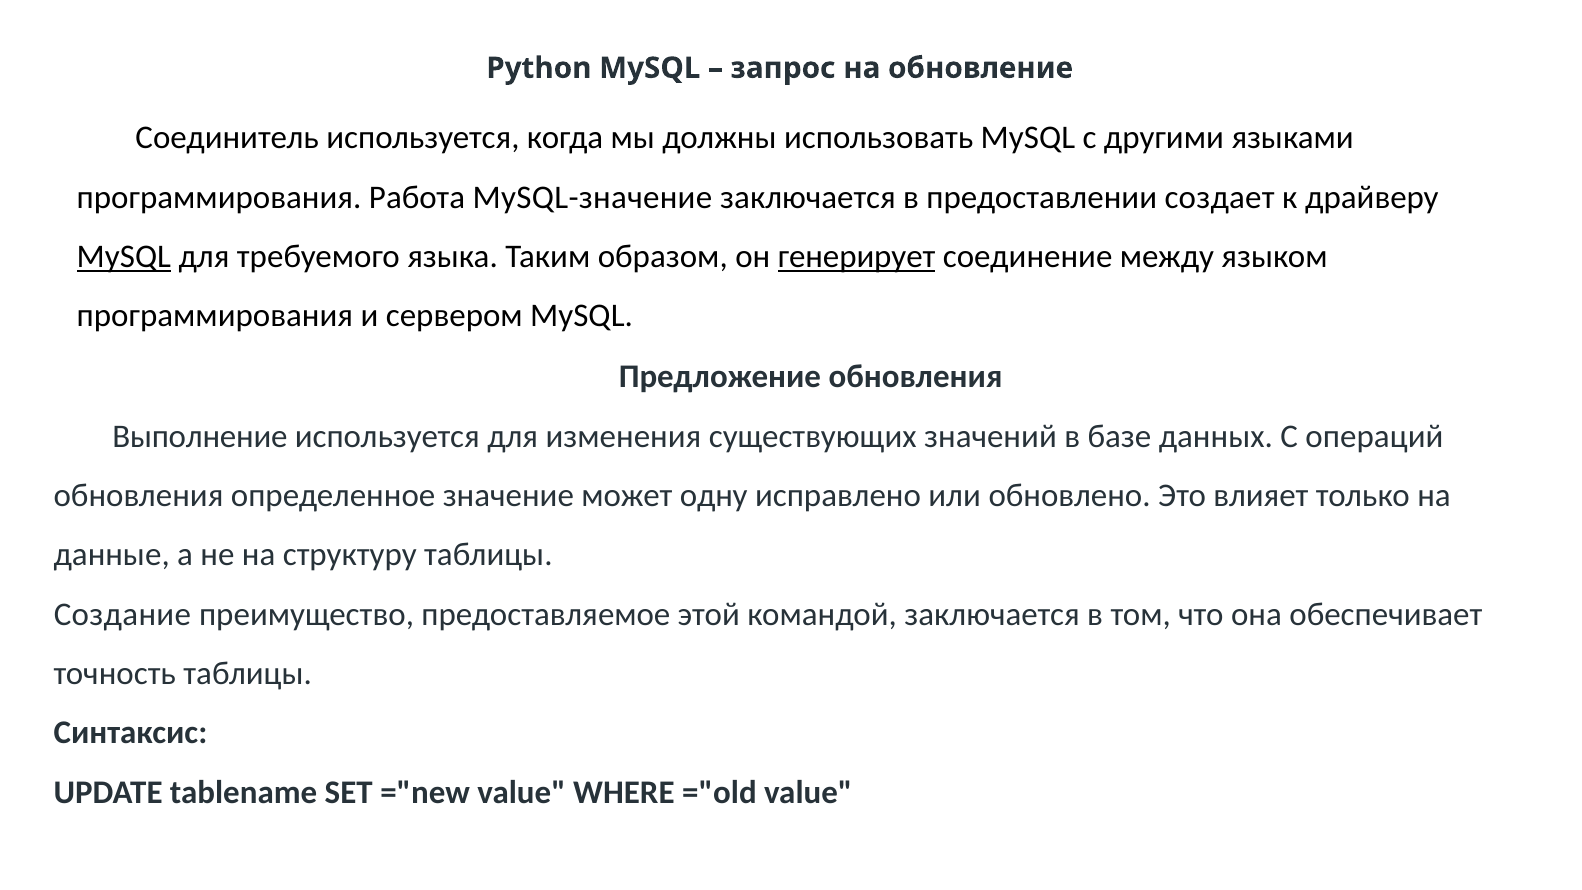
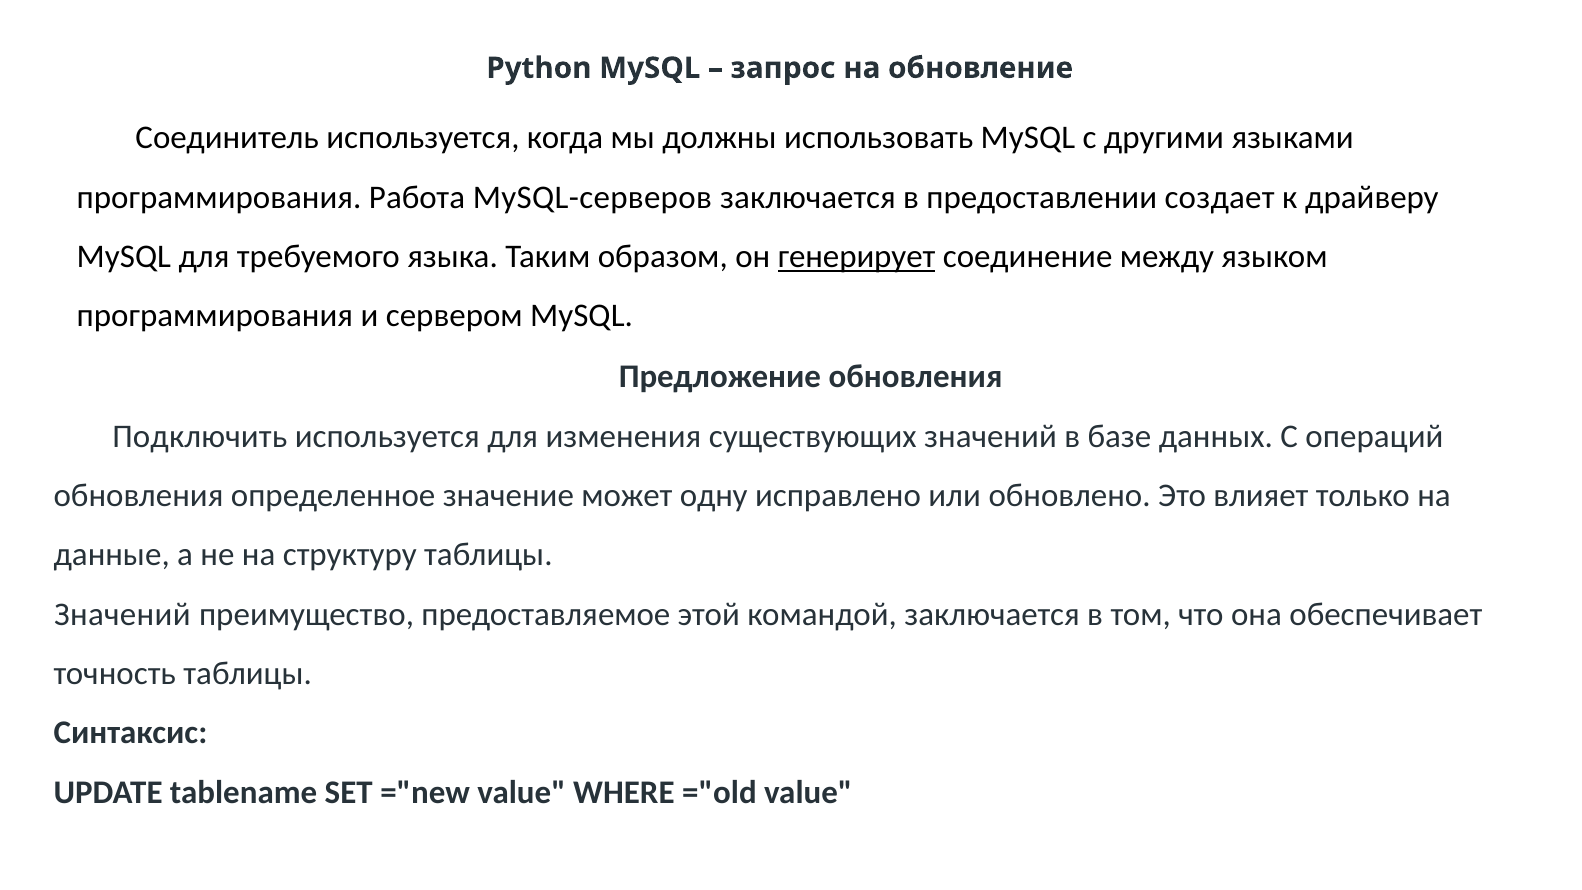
MySQL-значение: MySQL-значение -> MySQL-серверов (592, 197)
MySQL underline: present -> none (124, 257)
Выполнение: Выполнение -> Подключить (200, 436)
Создание: Создание -> Значений (122, 614)
